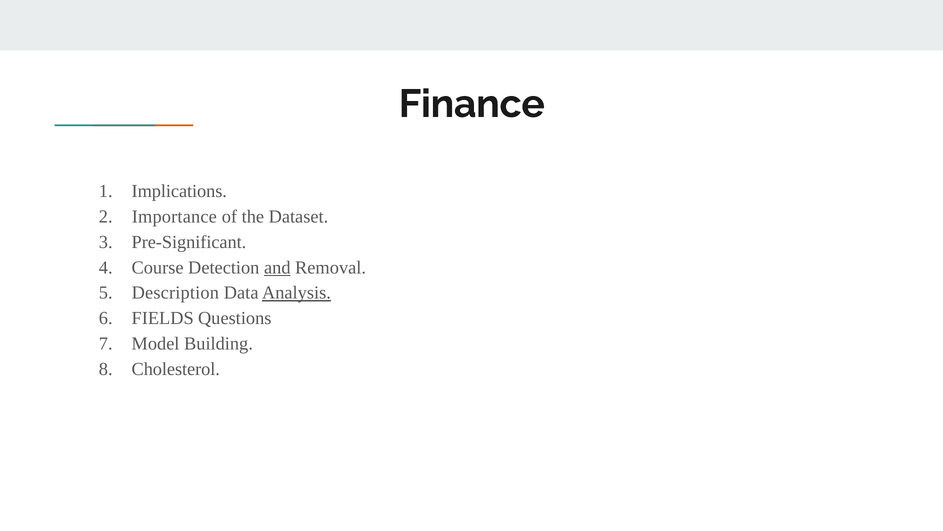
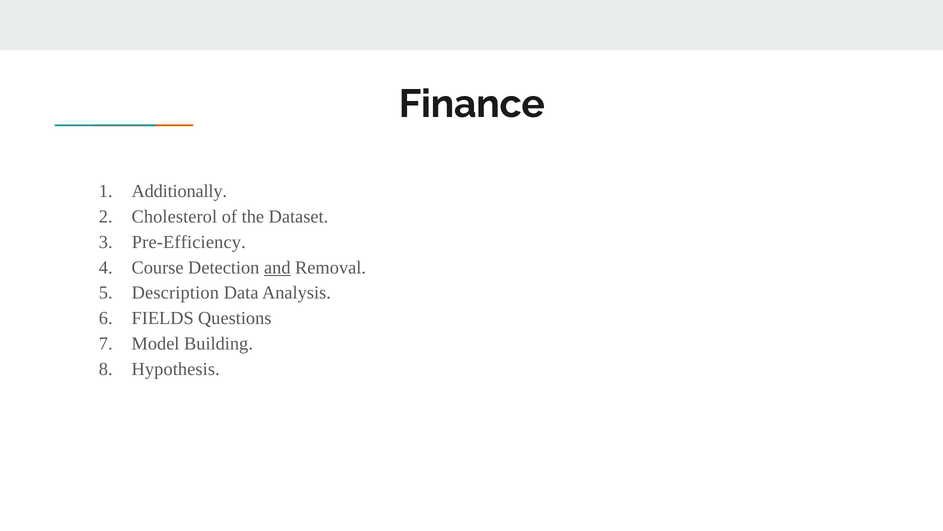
Implications: Implications -> Additionally (179, 191)
Importance: Importance -> Cholesterol (174, 217)
Pre-Significant: Pre-Significant -> Pre-Efficiency (189, 242)
Analysis underline: present -> none (296, 293)
Cholesterol: Cholesterol -> Hypothesis (176, 369)
